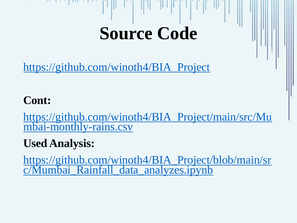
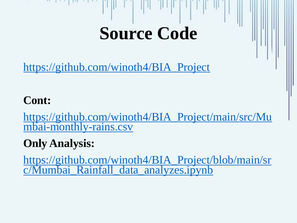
Used: Used -> Only (35, 143)
